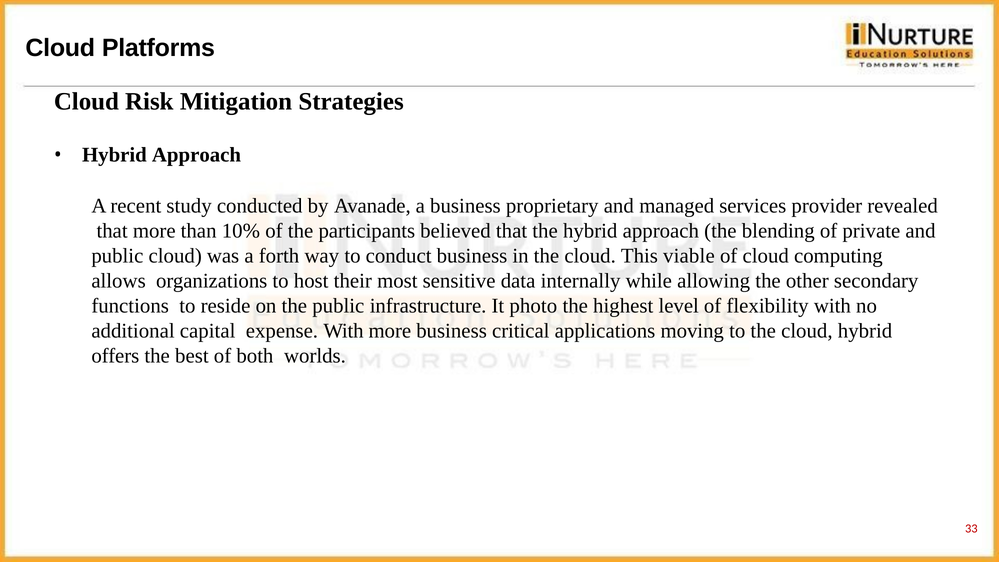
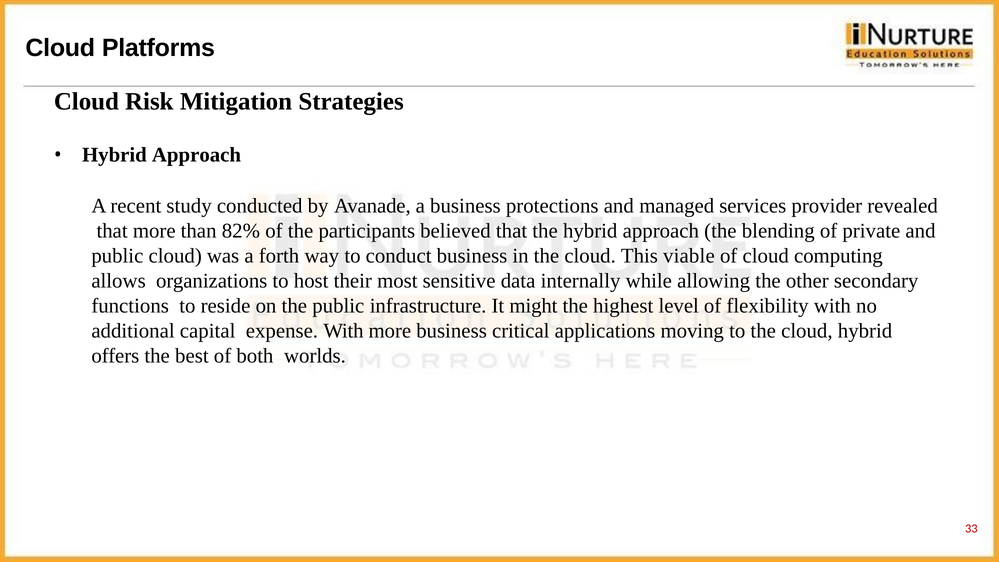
proprietary: proprietary -> protections (552, 206)
10%: 10% -> 82% (241, 231)
photo: photo -> might (533, 306)
